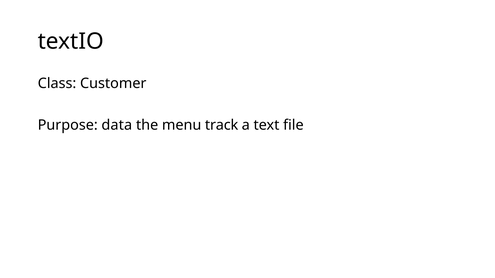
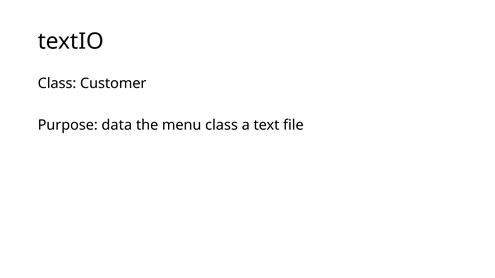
menu track: track -> class (222, 125)
